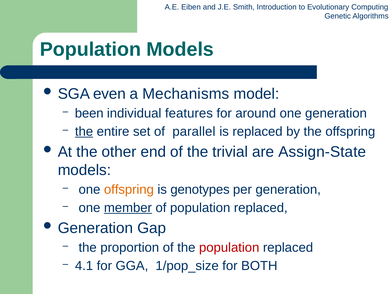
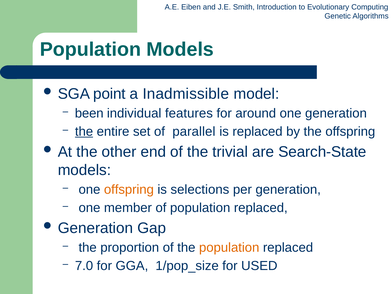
even: even -> point (109, 94)
Mechanisms: Mechanisms -> Inadmissible (186, 94)
Assign-State: Assign-State -> Search-State (322, 152)
genotypes: genotypes -> selections (200, 190)
member underline: present -> none (128, 208)
population colour: red -> orange (229, 247)
4.1: 4.1 -> 7.0 (84, 266)
BOTH: BOTH -> USED (259, 266)
